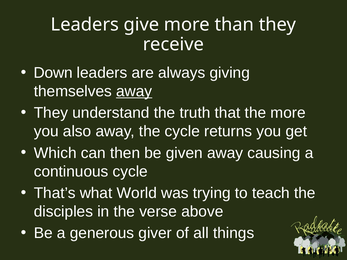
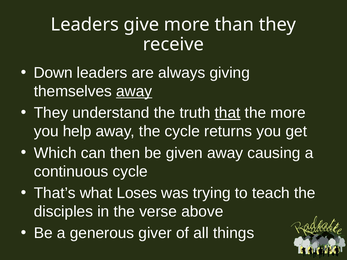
that underline: none -> present (228, 113)
also: also -> help (77, 131)
World: World -> Loses (137, 193)
